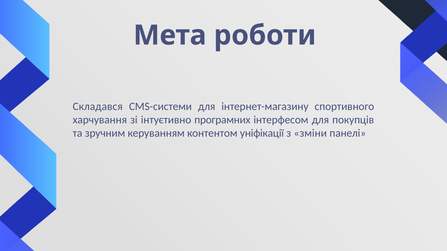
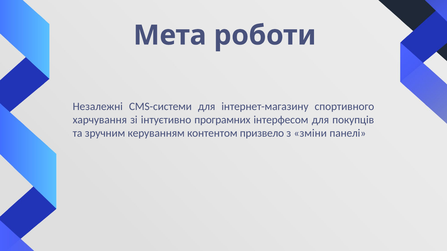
Складався: Складався -> Незалежні (98, 107)
уніфікації: уніфікації -> призвело (262, 134)
